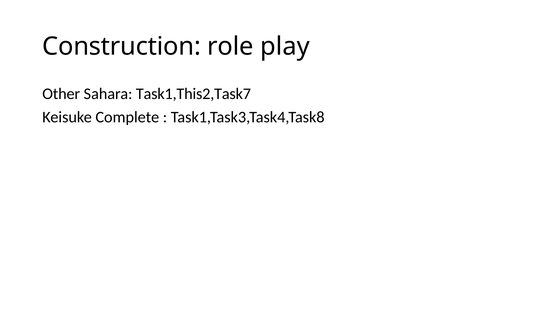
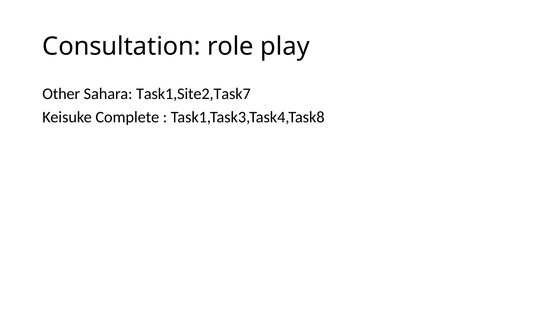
Construction: Construction -> Consultation (122, 47)
Task1,This2,Task7: Task1,This2,Task7 -> Task1,Site2,Task7 (193, 94)
